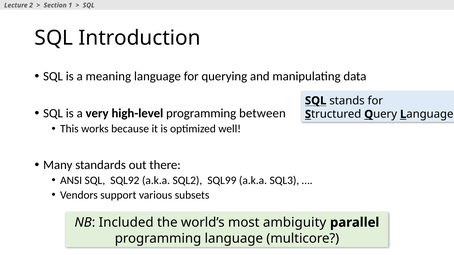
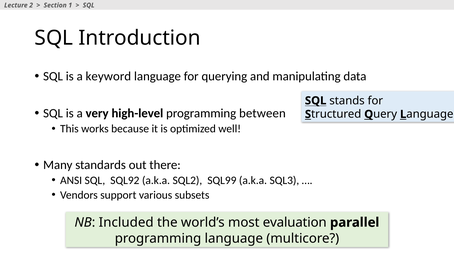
meaning: meaning -> keyword (108, 77)
ambiguity: ambiguity -> evaluation (295, 223)
